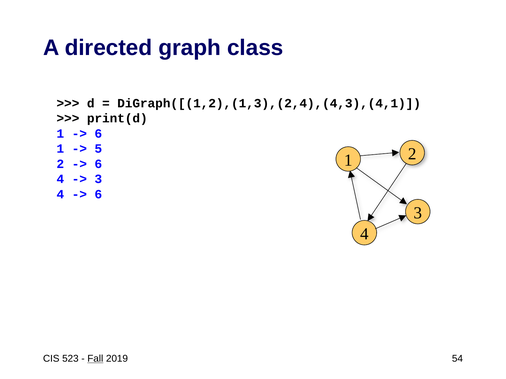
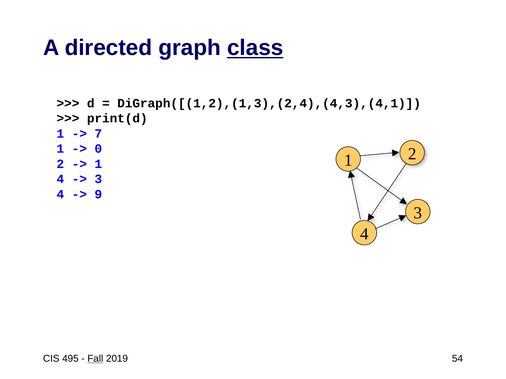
class underline: none -> present (255, 48)
6: 6 -> 7 (98, 134)
5: 5 -> 0 (98, 149)
6: 6 -> 1 (98, 164)
6: 6 -> 9 (98, 194)
523: 523 -> 495 (70, 359)
